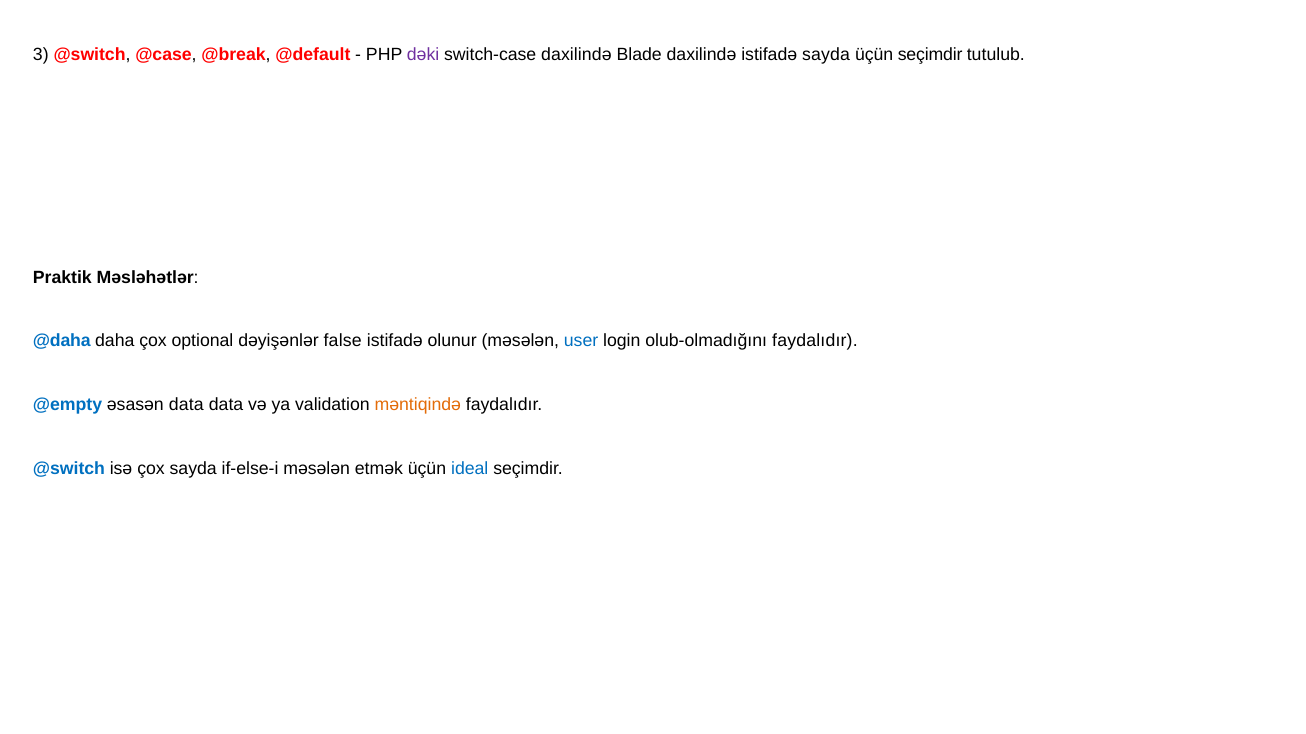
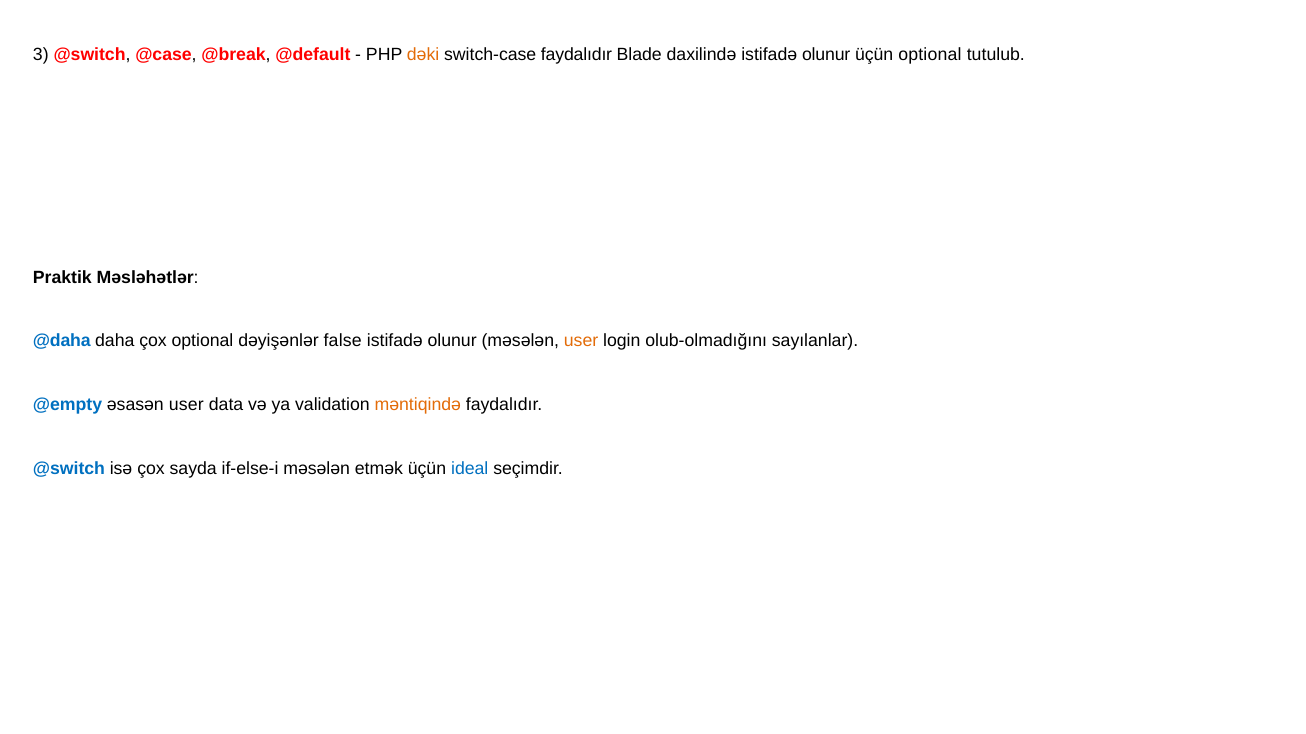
dəki colour: purple -> orange (423, 55)
switch-case daxilində: daxilində -> faydalıdır (577, 55)
daxilində istifadə sayda: sayda -> olunur (826, 55)
üçün seçimdir: seçimdir -> optional (930, 55)
user colour: blue -> orange (581, 341)
olub-olmadığını faydalıdır: faydalıdır -> sayılanlar (815, 341)
əsasən data: data -> user (186, 405)
